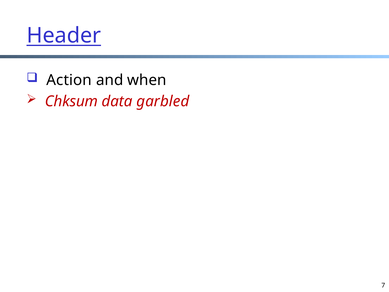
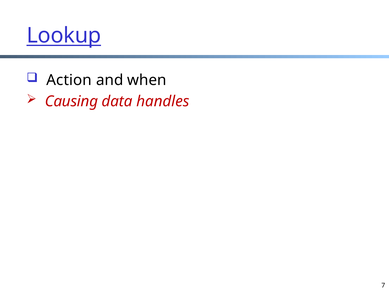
Header: Header -> Lookup (64, 36)
Chksum: Chksum -> Causing (71, 101)
garbled: garbled -> handles (163, 101)
